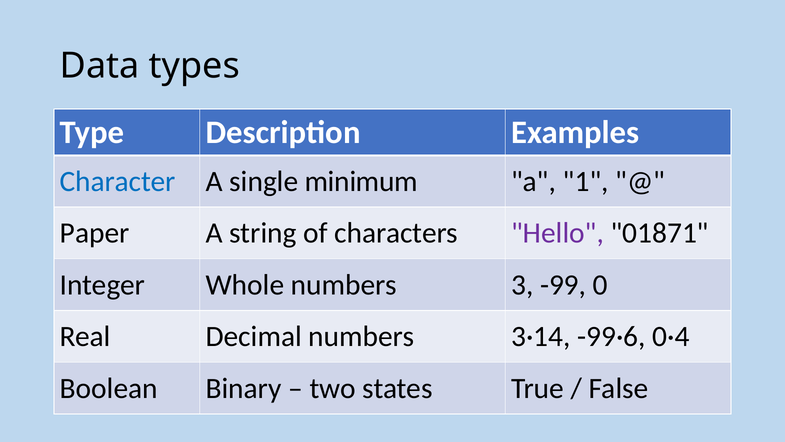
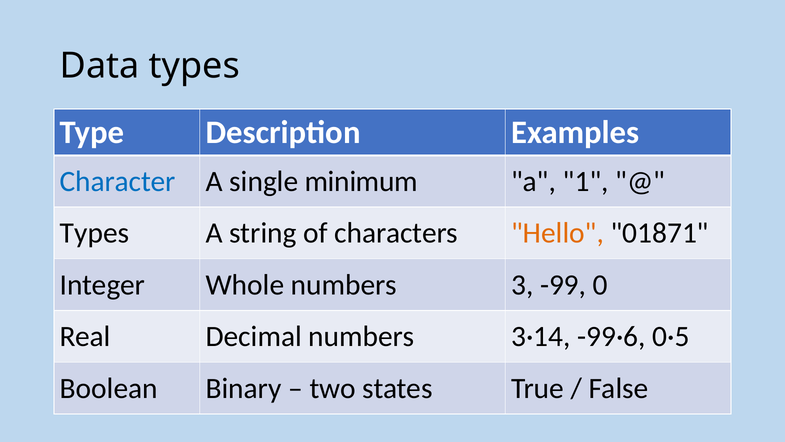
Paper: Paper -> Types (95, 233)
Hello colour: purple -> orange (558, 233)
0·4: 0·4 -> 0·5 (671, 336)
